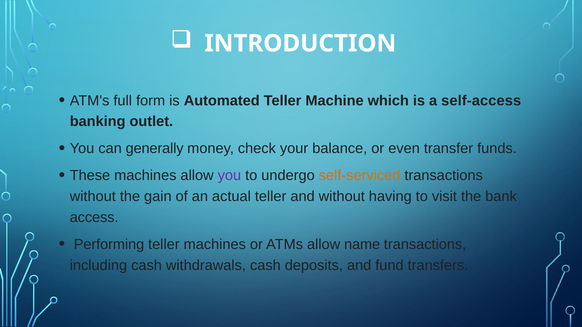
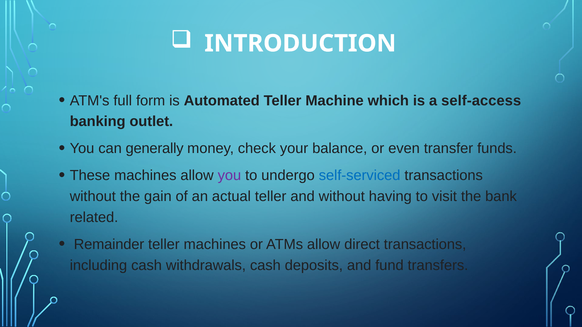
self-serviced colour: orange -> blue (360, 176)
access: access -> related (94, 218)
Performing: Performing -> Remainder (109, 245)
name: name -> direct (362, 245)
